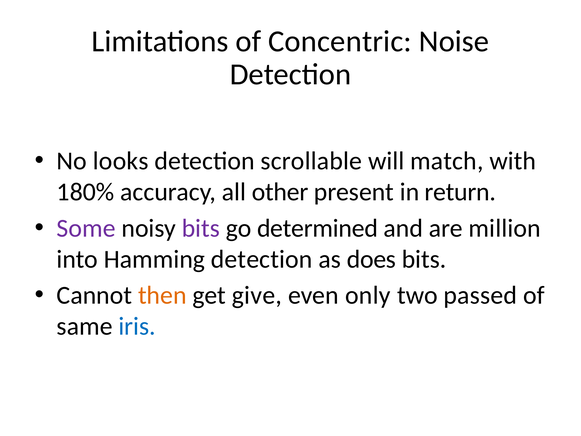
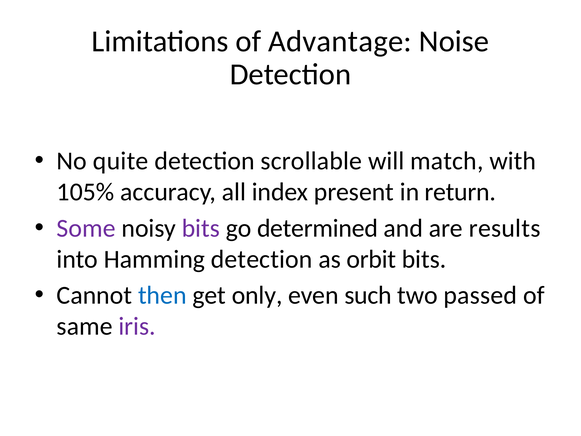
Concentric: Concentric -> Advantage (340, 41)
looks: looks -> quite (121, 161)
180%: 180% -> 105% (85, 192)
other: other -> index (280, 192)
million: million -> results (505, 228)
does: does -> orbit (371, 259)
then colour: orange -> blue (162, 295)
give: give -> only (257, 295)
only: only -> such (368, 295)
iris colour: blue -> purple (137, 326)
